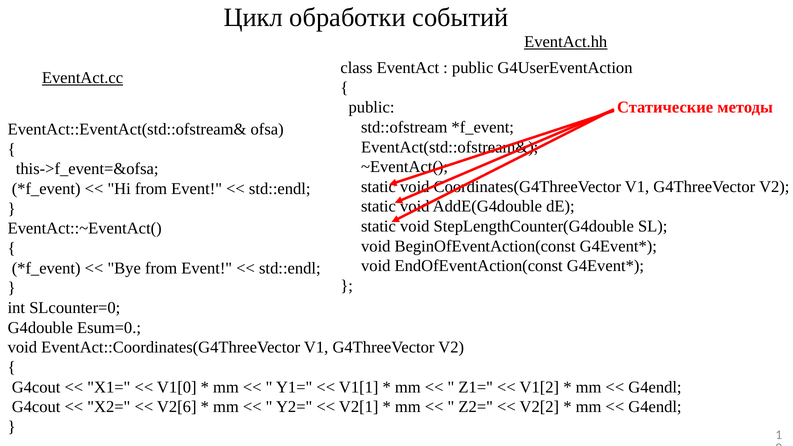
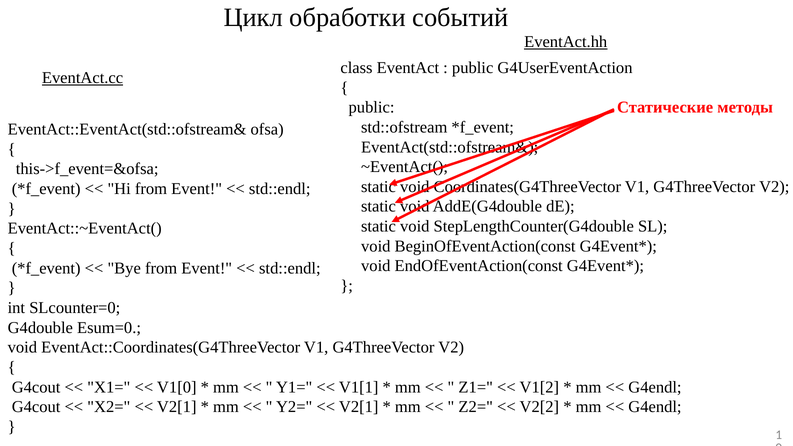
V2[6: V2[6 -> V2[1 (177, 407)
